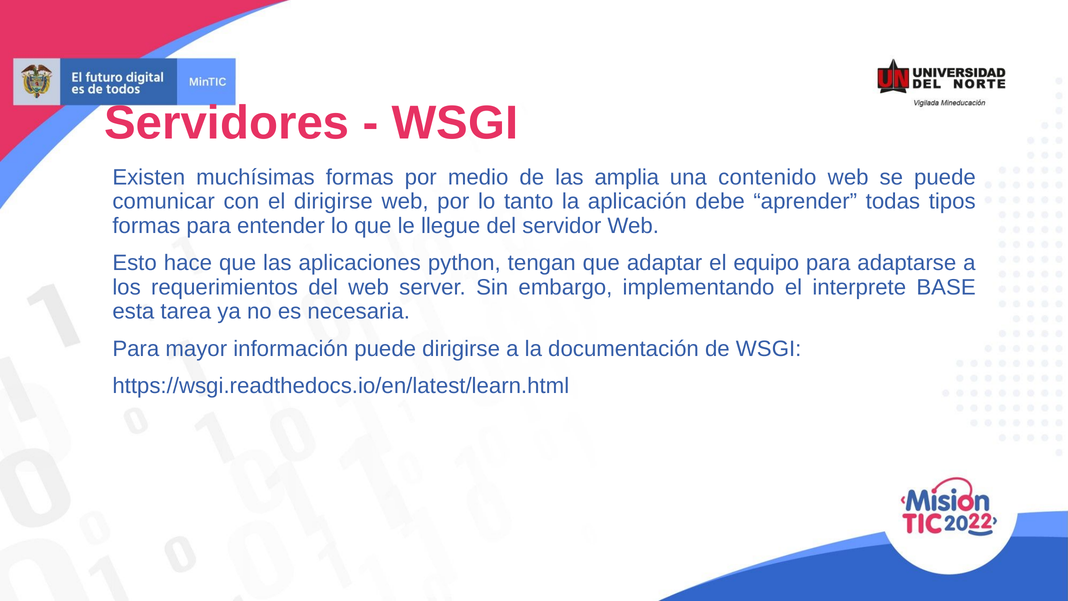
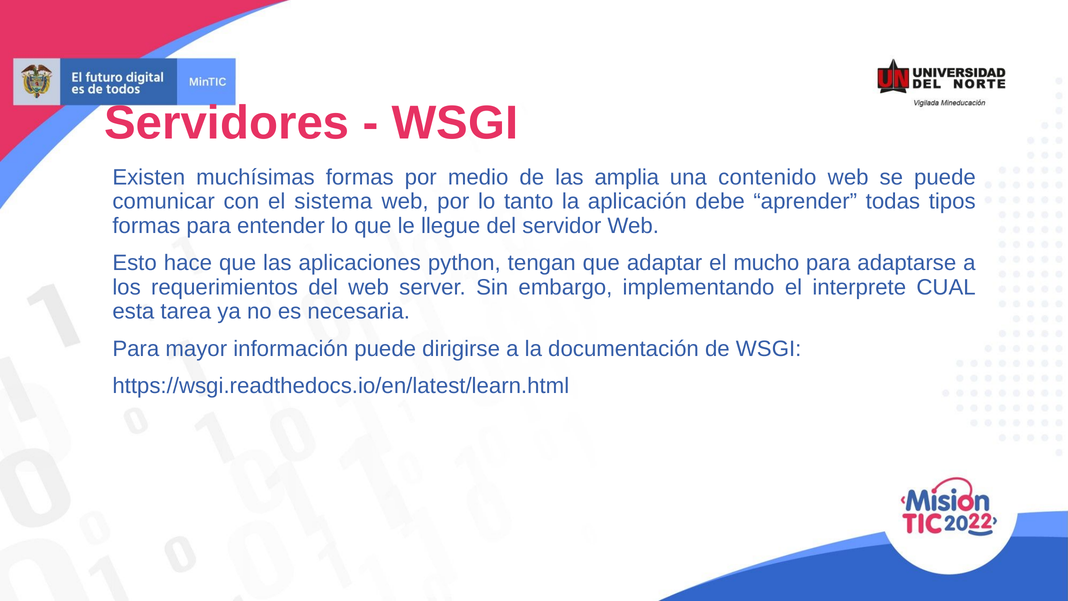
el dirigirse: dirigirse -> sistema (333, 202)
equipo: equipo -> mucho (766, 263)
BASE: BASE -> CUAL (946, 287)
